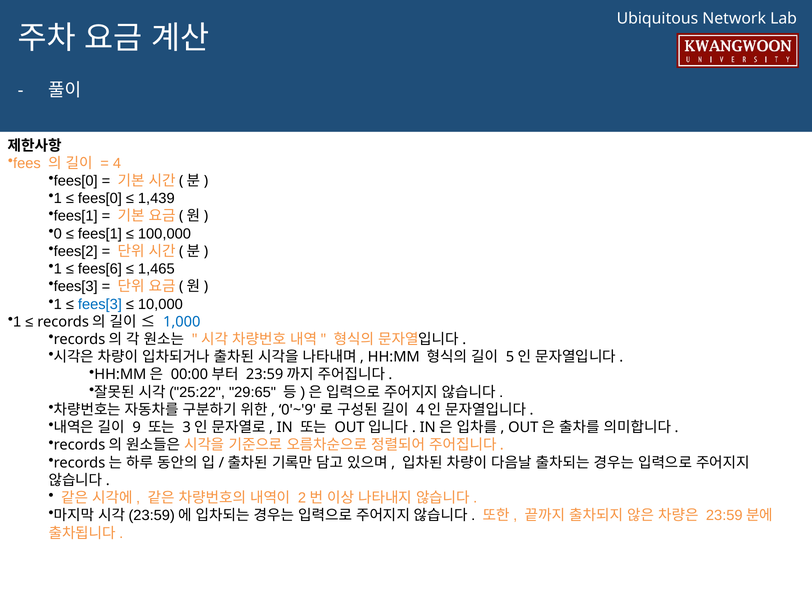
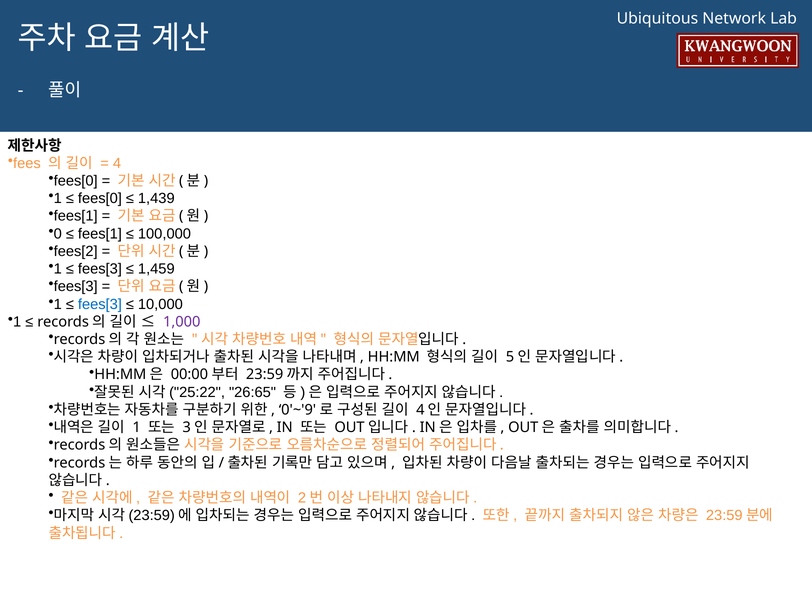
fees[6: fees[6 -> fees[3 (100, 269)
1,465: 1,465 -> 1,459 (156, 269)
1,000 colour: blue -> purple (182, 322)
29:65: 29:65 -> 26:65 (253, 392)
9: 9 -> 1 (137, 427)
